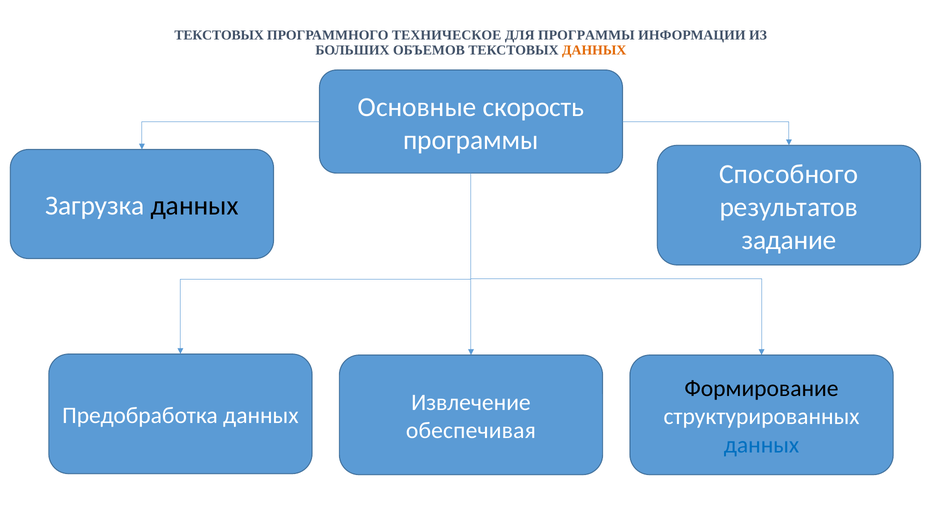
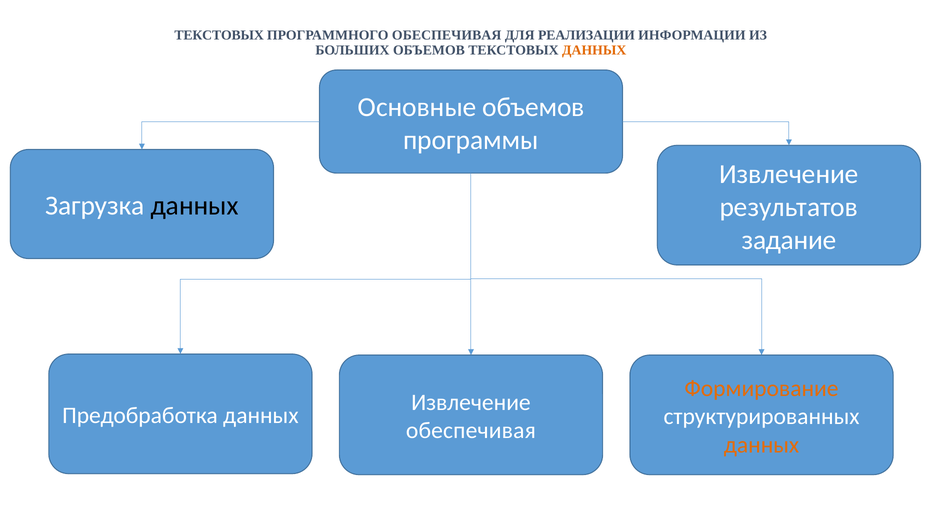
ПРОГРАММНОГО ТЕХНИЧЕСКОЕ: ТЕХНИЧЕСКОЕ -> ОБЕСПЕЧИВАЯ (447, 35)
ДЛЯ ПРОГРАММЫ: ПРОГРАММЫ -> РЕАЛИЗАЦИИ (586, 35)
Основные скорость: скорость -> объемов (533, 107)
Способного: Способного -> Извлечение (789, 174)
Формирование colour: black -> orange (761, 388)
данных colour: blue -> orange (761, 445)
